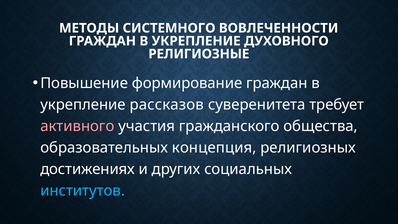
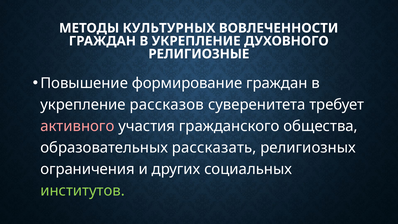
СИСТЕМНОГО: СИСТЕМНОГО -> КУЛЬТУРНЫХ (169, 28)
концепция: концепция -> рассказать (214, 148)
достижениях: достижениях -> ограничения (88, 169)
институтов colour: light blue -> light green (83, 191)
